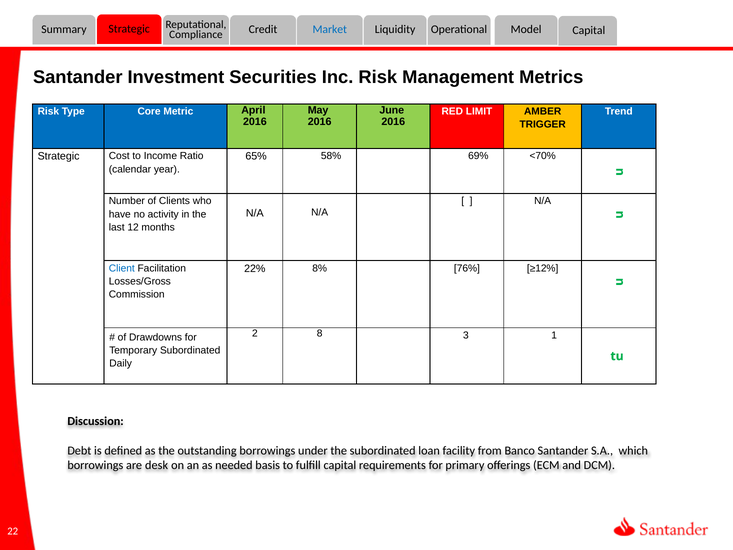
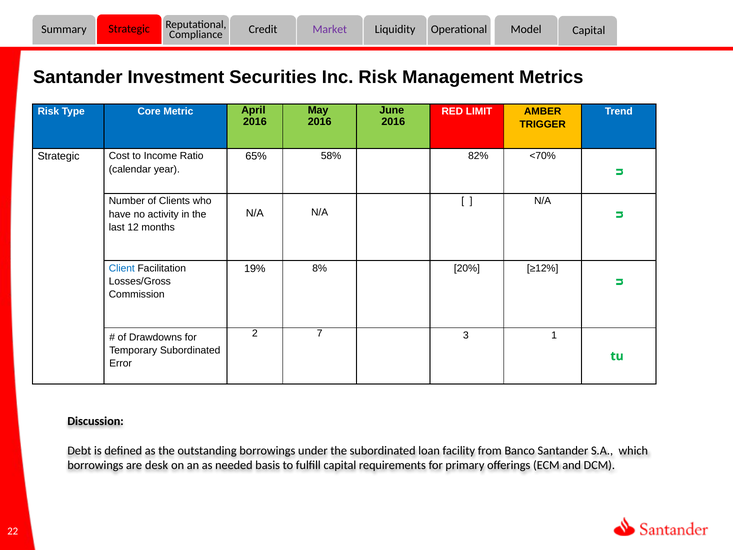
Market colour: blue -> purple (330, 30)
69%: 69% -> 82% (478, 156)
22%: 22% -> 19% (255, 268)
76%: 76% -> 20% (467, 268)
8: 8 -> 7 (320, 333)
Daily: Daily -> Error (121, 363)
